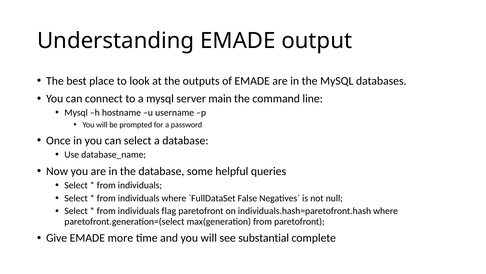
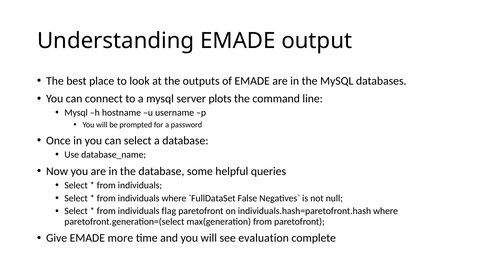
main: main -> plots (220, 98)
substantial: substantial -> evaluation (264, 238)
